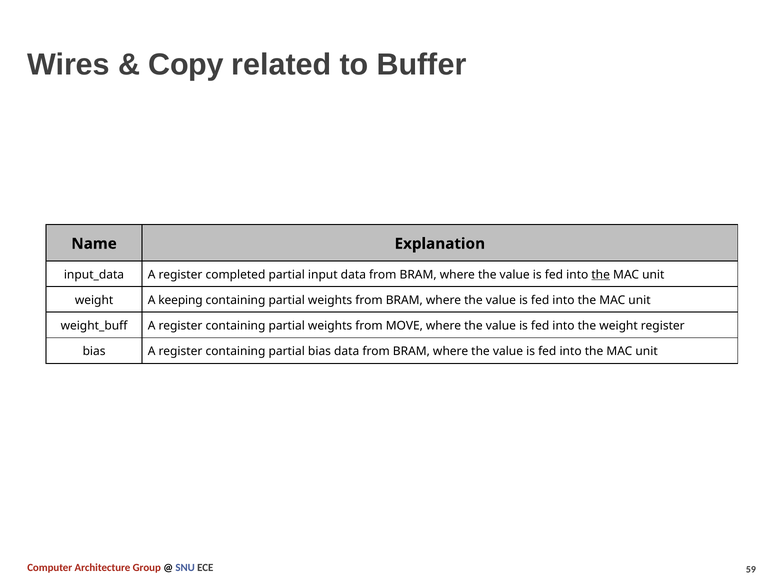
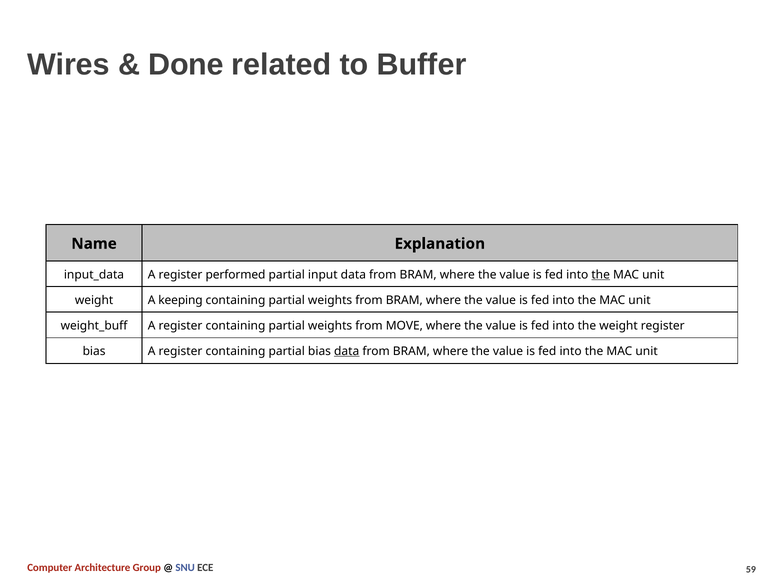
Copy: Copy -> Done (186, 65)
completed: completed -> performed (235, 275)
data underline: none -> present (347, 351)
